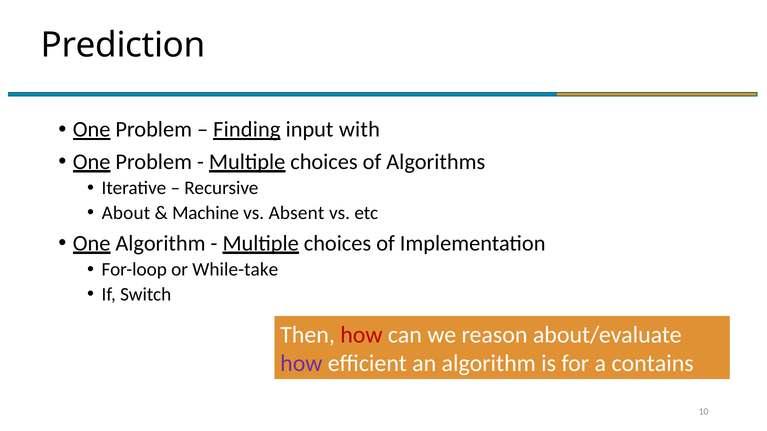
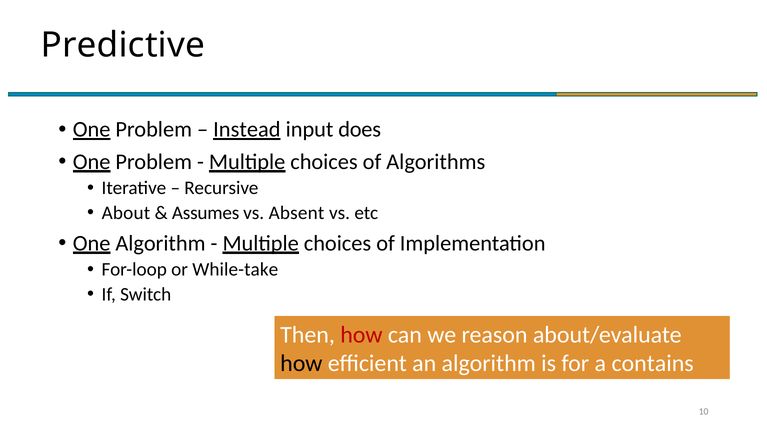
Prediction: Prediction -> Predictive (123, 45)
Finding: Finding -> Instead (247, 130)
with: with -> does (360, 130)
Machine: Machine -> Assumes (206, 213)
how colour: purple -> black (301, 364)
